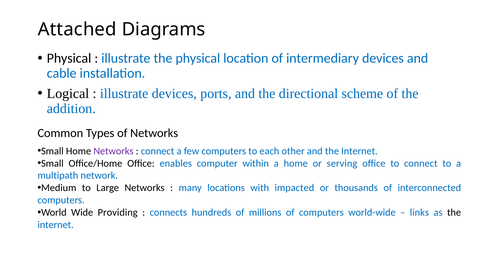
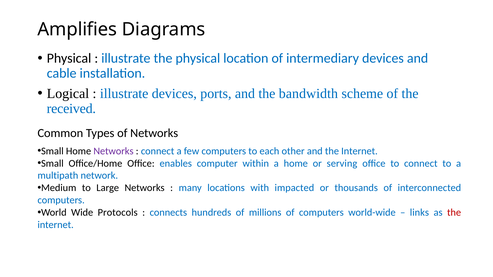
Attached: Attached -> Amplifies (77, 29)
directional: directional -> bandwidth (308, 94)
addition: addition -> received (71, 109)
Providing: Providing -> Protocols (118, 213)
the colour: black -> red (454, 213)
